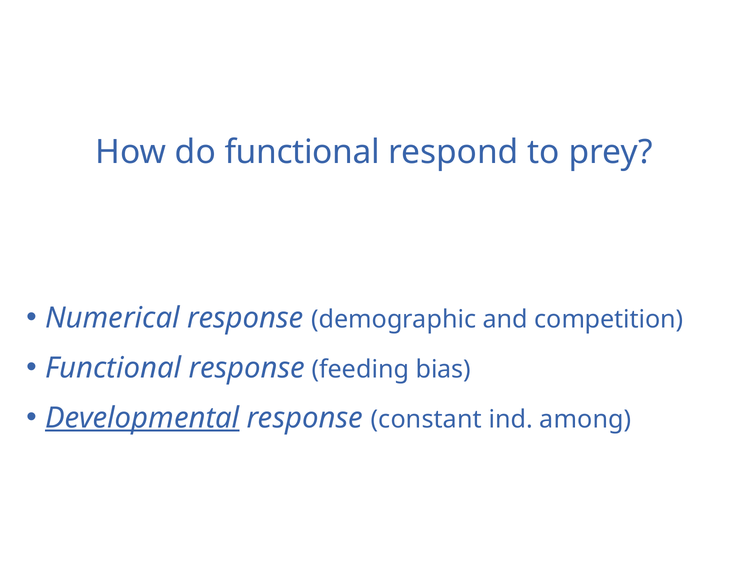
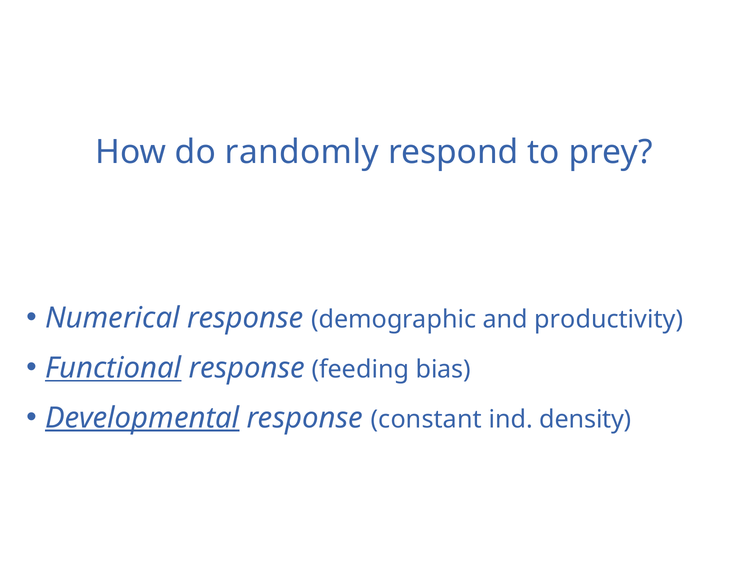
do functional: functional -> randomly (302, 152)
competition: competition -> productivity (609, 320)
Functional underline: none -> present (113, 368)
among: among -> density (585, 420)
